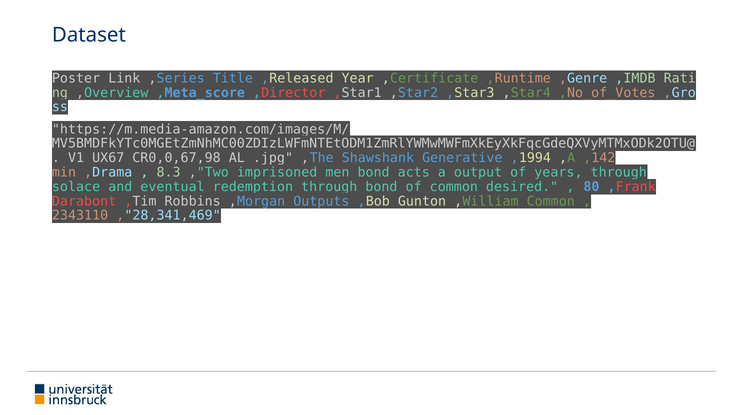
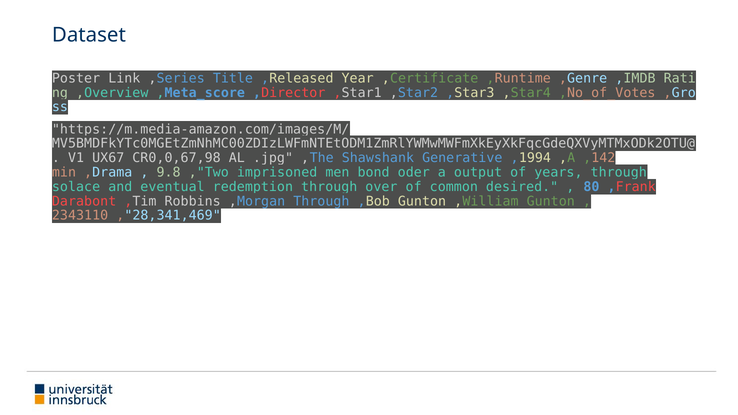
8.3: 8.3 -> 9.8 (169, 172)
acts: acts -> oder (414, 172)
through bond: bond -> over (381, 187)
,Morgan Outputs: Outputs -> Through (321, 201)
,William Common: Common -> Gunton (551, 201)
